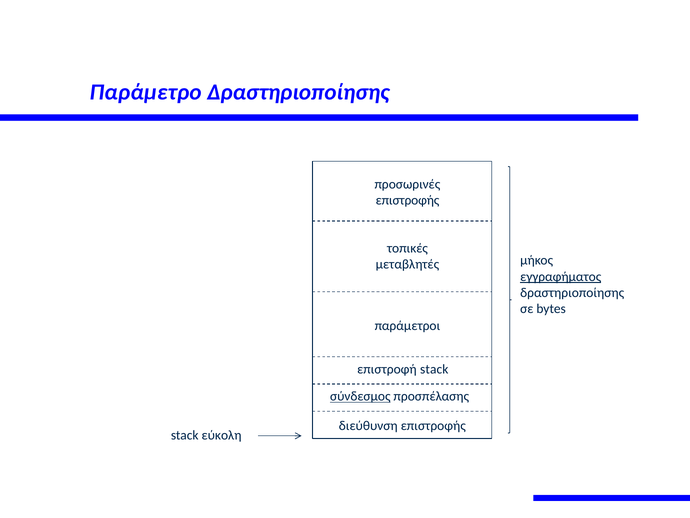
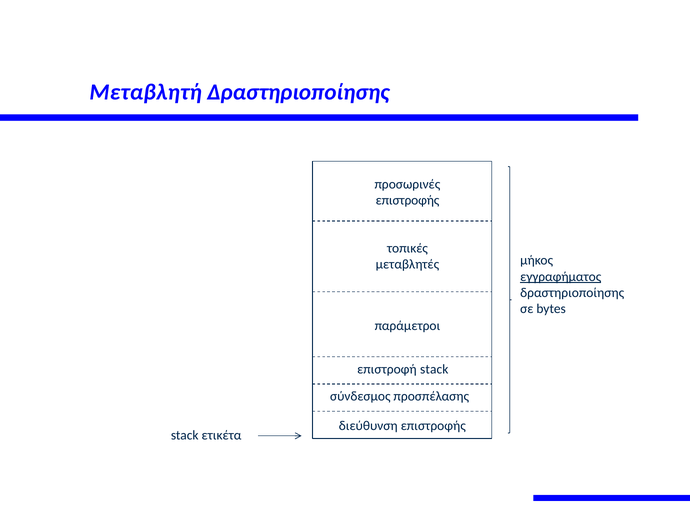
Παράμετρο: Παράμετρο -> Μεταβλητή (146, 92)
σύνδεσμος underline: present -> none (360, 396)
εύκολη: εύκολη -> ετικέτα (222, 435)
